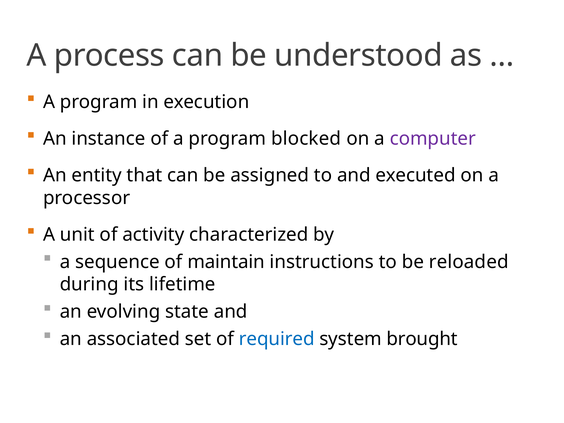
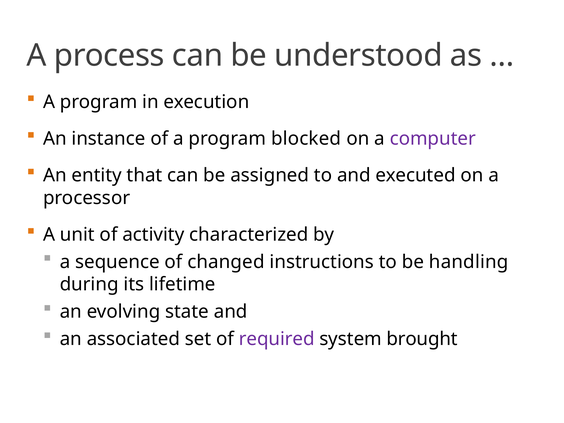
maintain: maintain -> changed (226, 262)
reloaded: reloaded -> handling (469, 262)
required colour: blue -> purple (277, 339)
